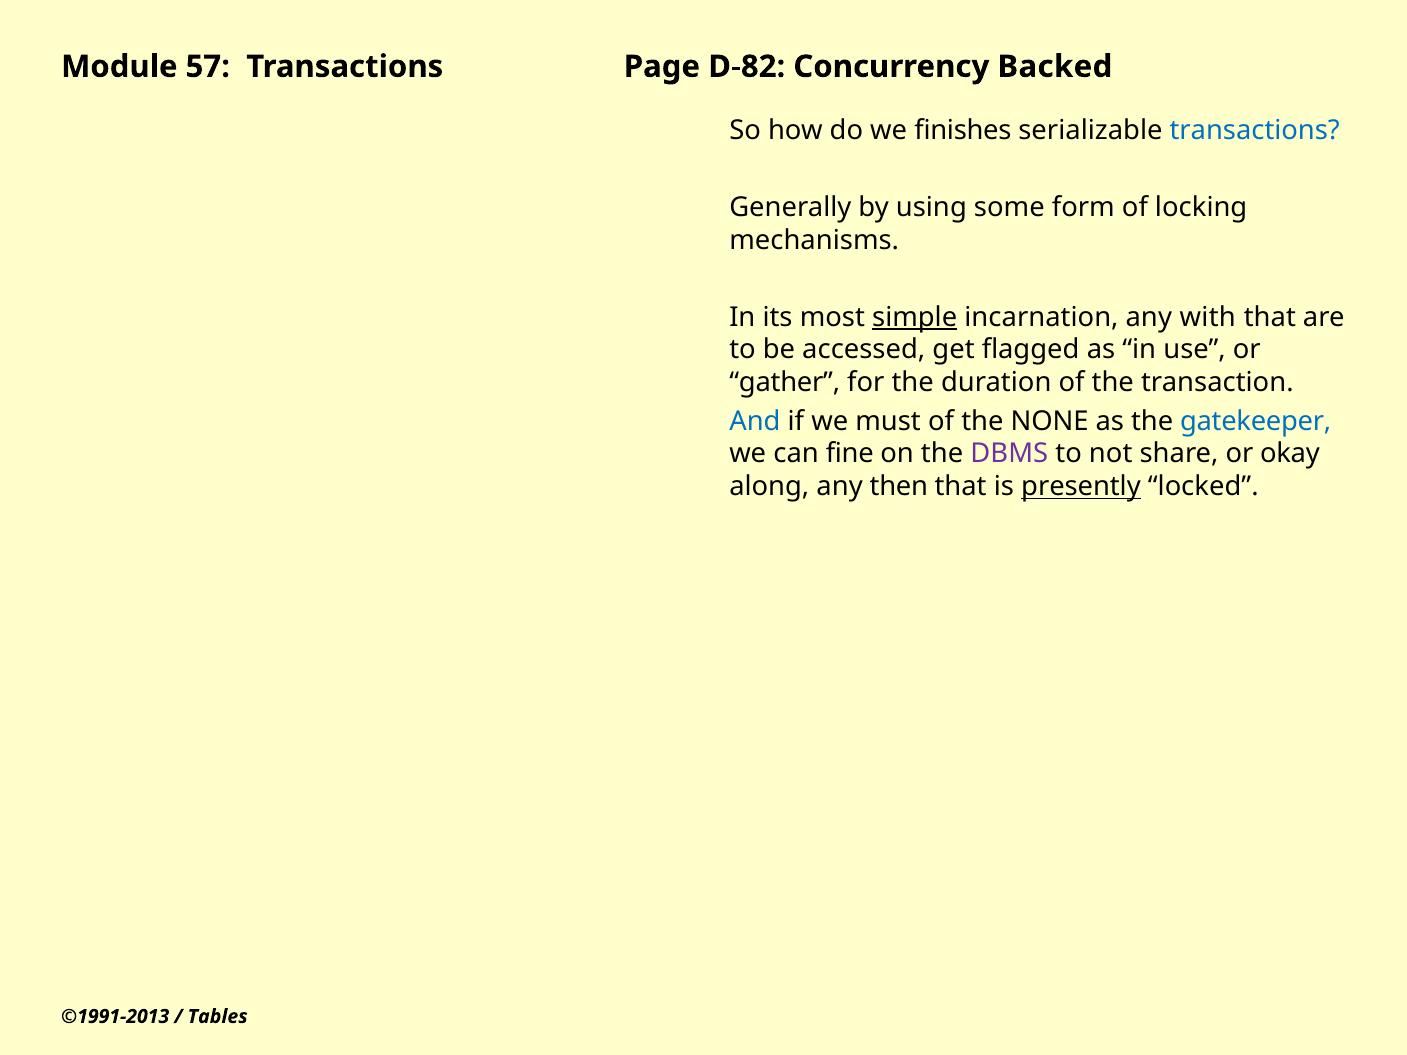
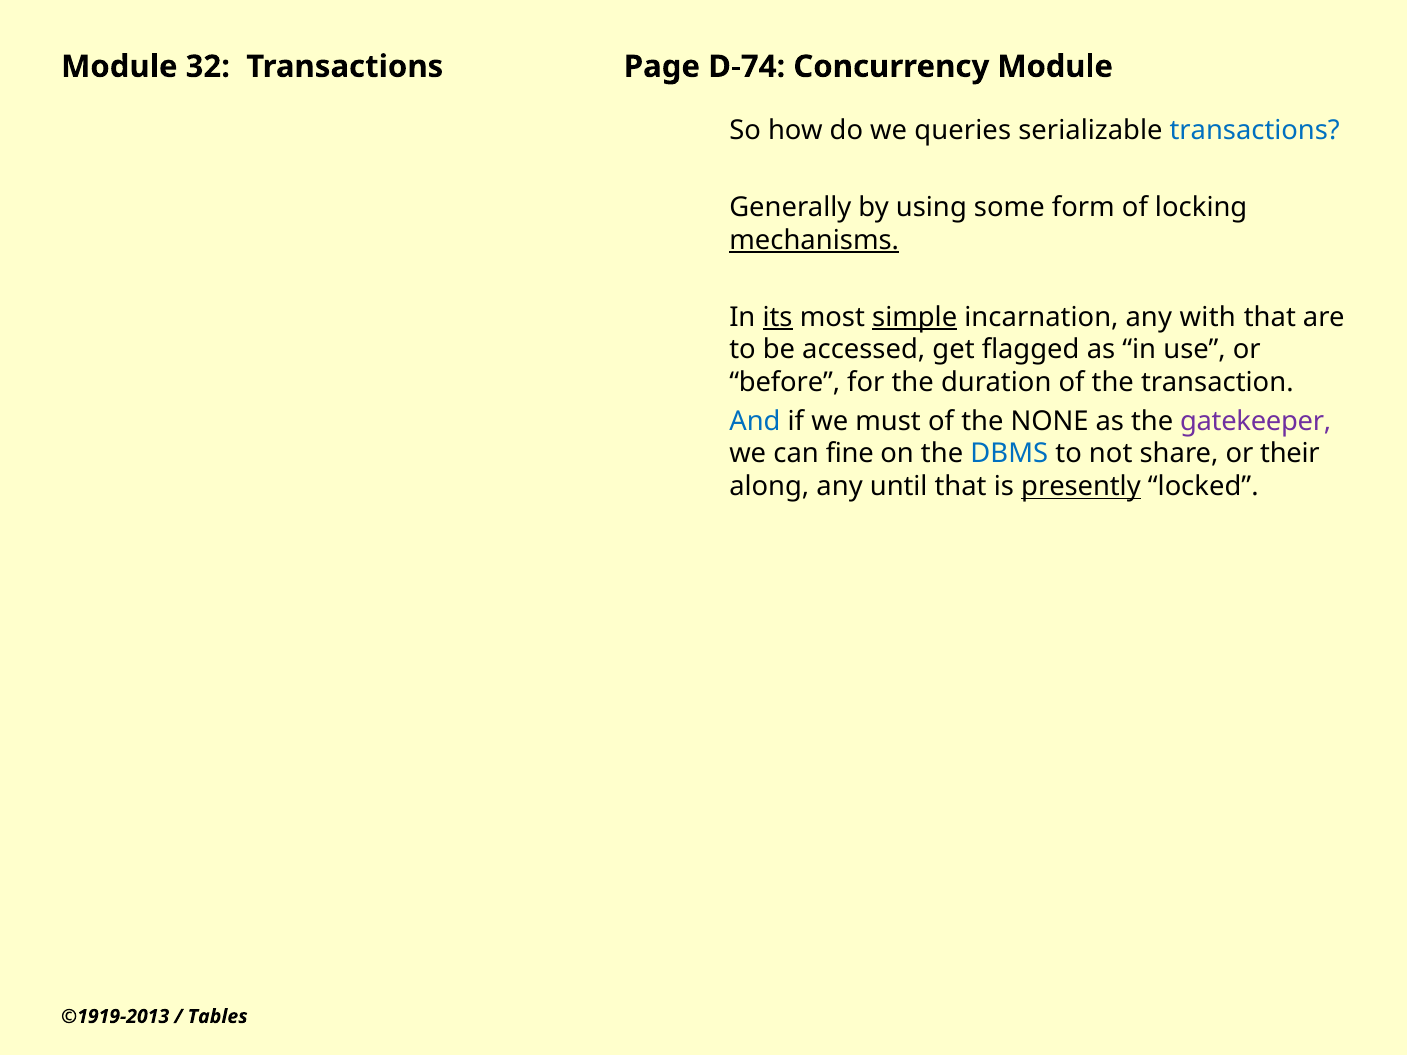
57: 57 -> 32 (208, 67)
D-82: D-82 -> D-74 (747, 67)
Concurrency Backed: Backed -> Module (1055, 67)
finishes: finishes -> queries (963, 131)
mechanisms underline: none -> present (814, 240)
its underline: none -> present (778, 317)
gather: gather -> before (785, 383)
gatekeeper colour: blue -> purple (1256, 421)
DBMS colour: purple -> blue (1009, 454)
okay: okay -> their (1290, 454)
then: then -> until (899, 487)
©1991-2013: ©1991-2013 -> ©1919-2013 (115, 1017)
